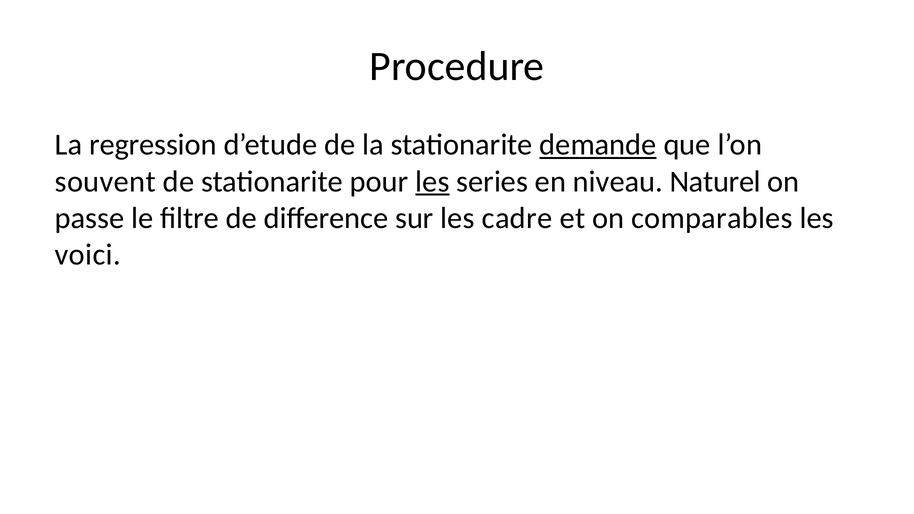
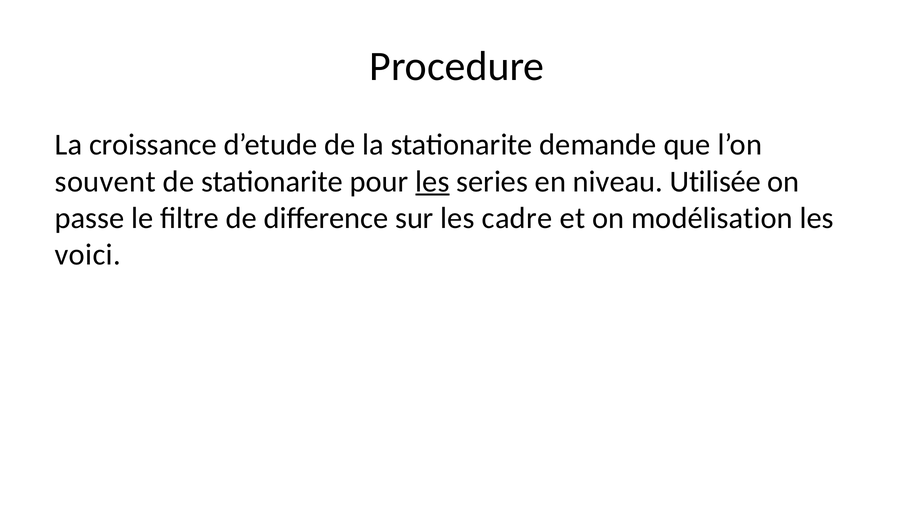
regression: regression -> croissance (153, 145)
demande underline: present -> none (598, 145)
Naturel: Naturel -> Utilisée (715, 182)
comparables: comparables -> modélisation (712, 218)
